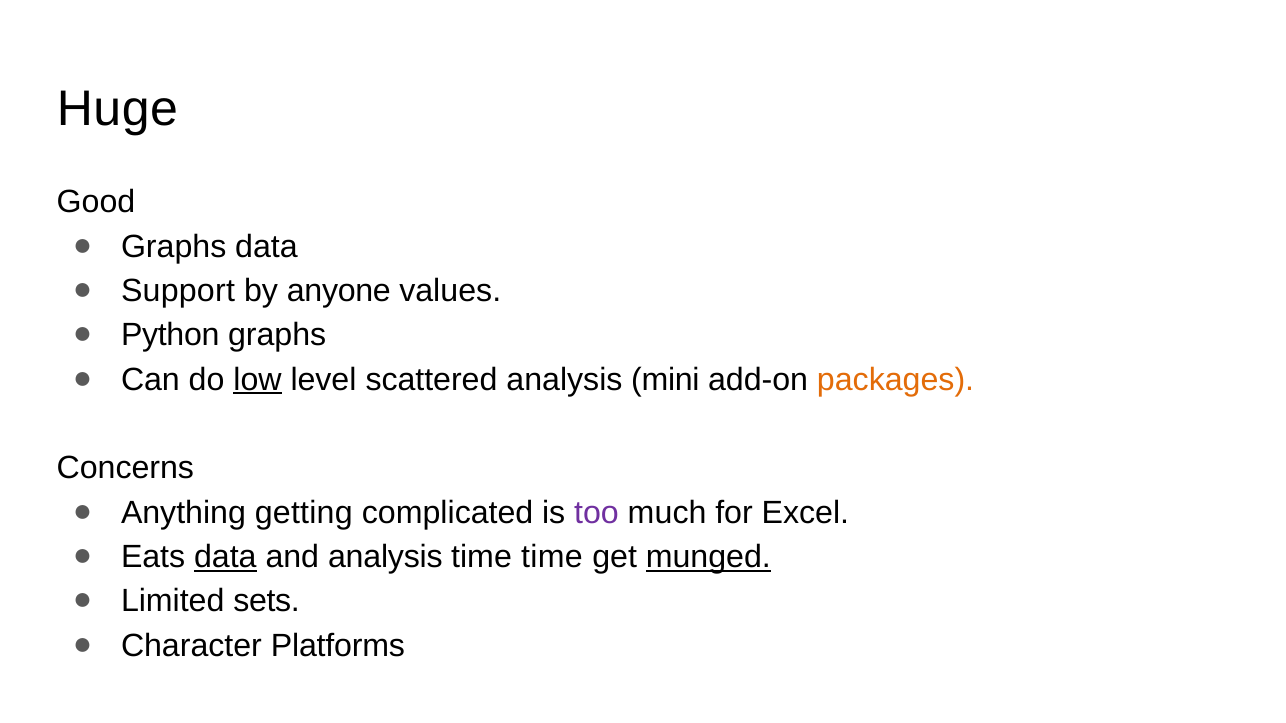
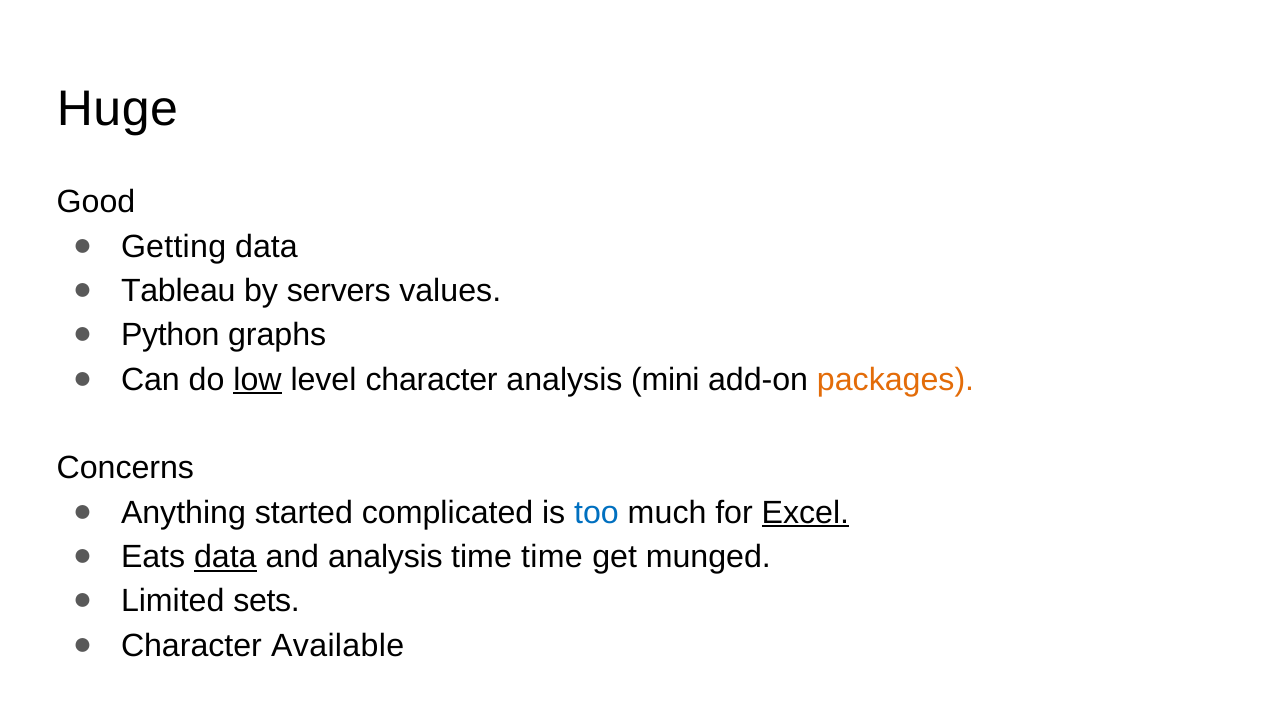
Graphs: Graphs -> Getting (174, 247)
Support: Support -> Tableau (178, 291)
anyone: anyone -> servers (339, 291)
level scattered: scattered -> character (432, 380)
getting: getting -> started (304, 513)
too colour: purple -> blue (597, 513)
Excel underline: none -> present (805, 513)
munged underline: present -> none (708, 557)
Platforms: Platforms -> Available (338, 646)
